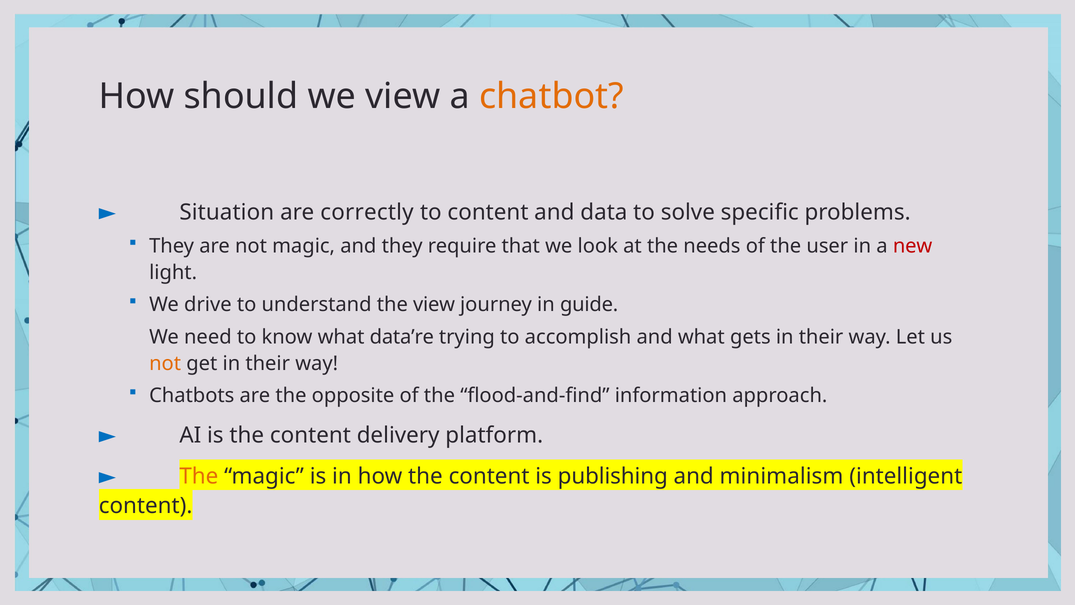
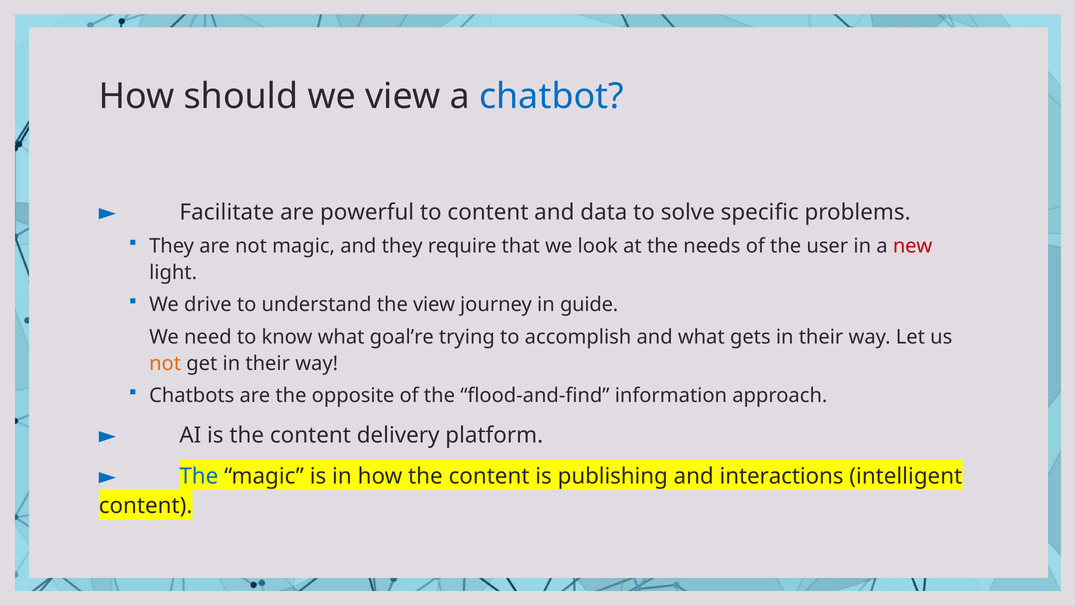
chatbot colour: orange -> blue (551, 96)
Situation: Situation -> Facilitate (227, 212)
correctly: correctly -> powerful (367, 212)
data’re: data’re -> goal’re (402, 337)
The colour: orange -> blue (199, 476)
minimalism: minimalism -> interactions (782, 476)
